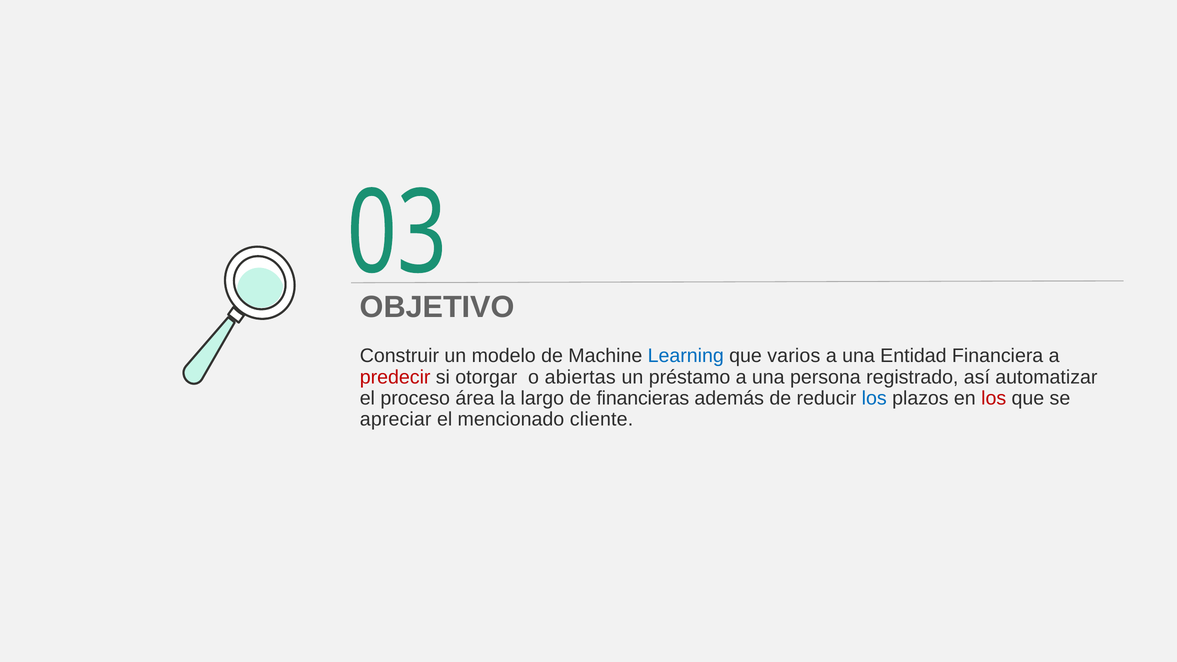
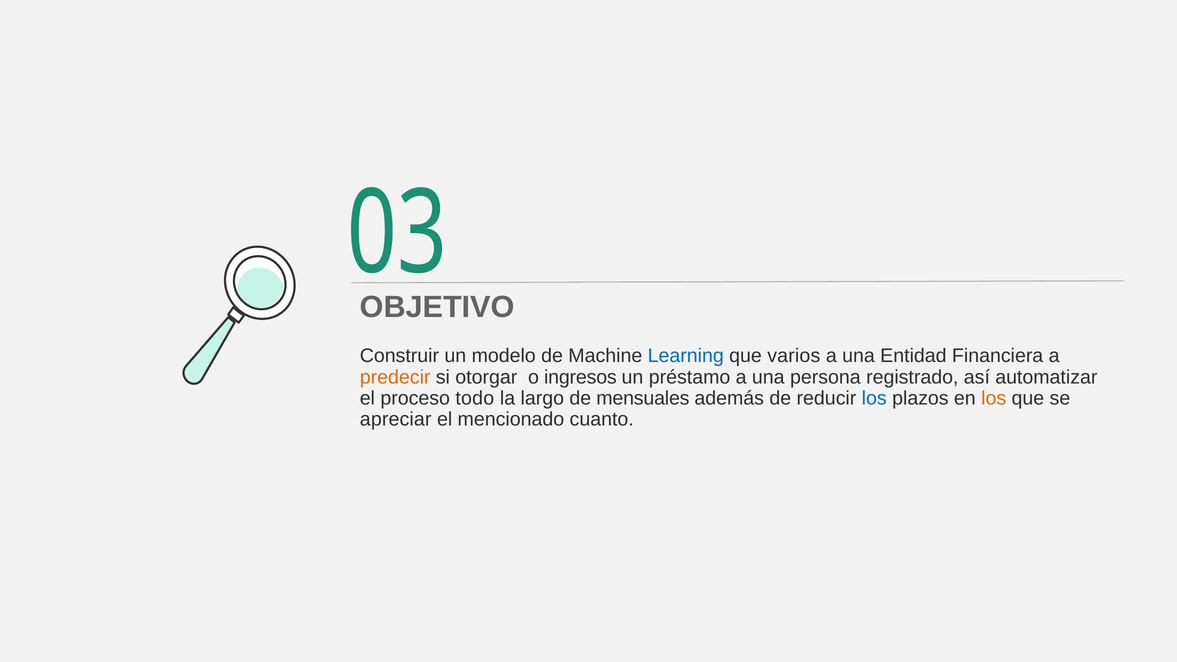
predecir colour: red -> orange (395, 377)
abiertas: abiertas -> ingresos (580, 377)
área: área -> todo (475, 398)
financieras: financieras -> mensuales (643, 398)
los colour: red -> orange (994, 398)
cliente: cliente -> cuanto (602, 419)
